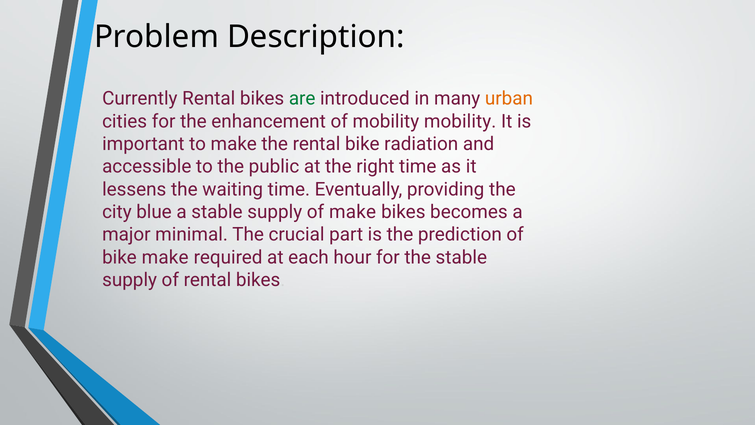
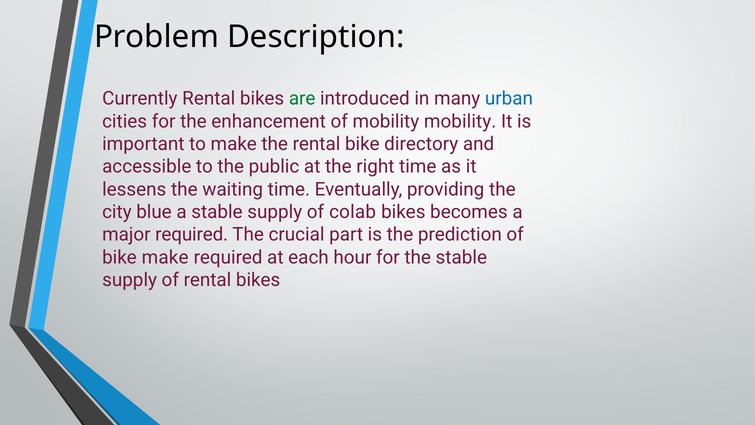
urban colour: orange -> blue (509, 99)
radiation: radiation -> directory (421, 144)
of make: make -> colab (353, 212)
major minimal: minimal -> required (192, 235)
